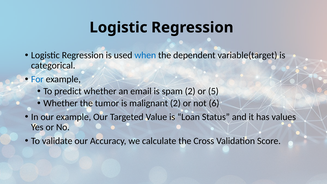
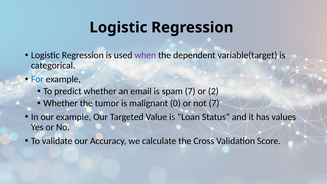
when colour: blue -> purple (145, 55)
spam 2: 2 -> 7 (190, 91)
5: 5 -> 2 (213, 91)
malignant 2: 2 -> 0 (175, 103)
not 6: 6 -> 7 (214, 103)
